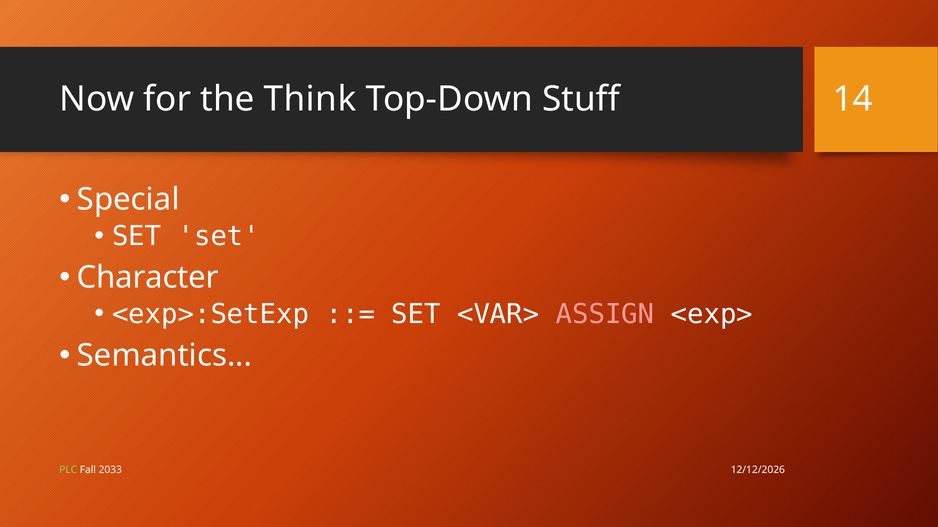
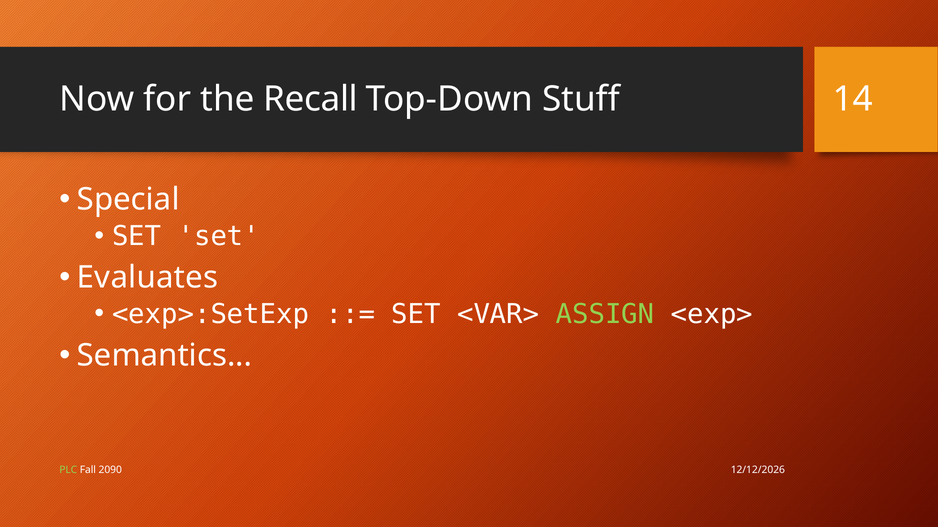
Think: Think -> Recall (310, 99)
Character: Character -> Evaluates (148, 278)
ASSIGN colour: pink -> light green (605, 314)
2033: 2033 -> 2090 (110, 471)
